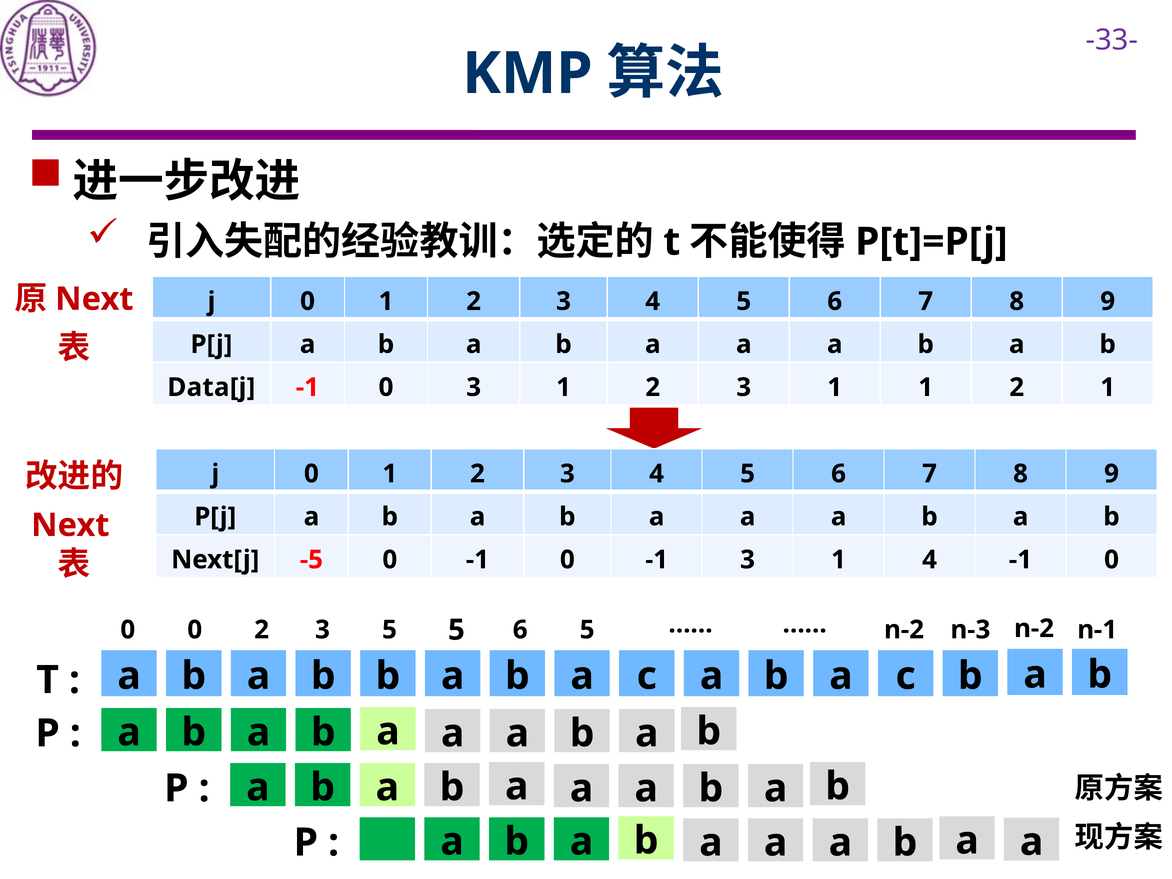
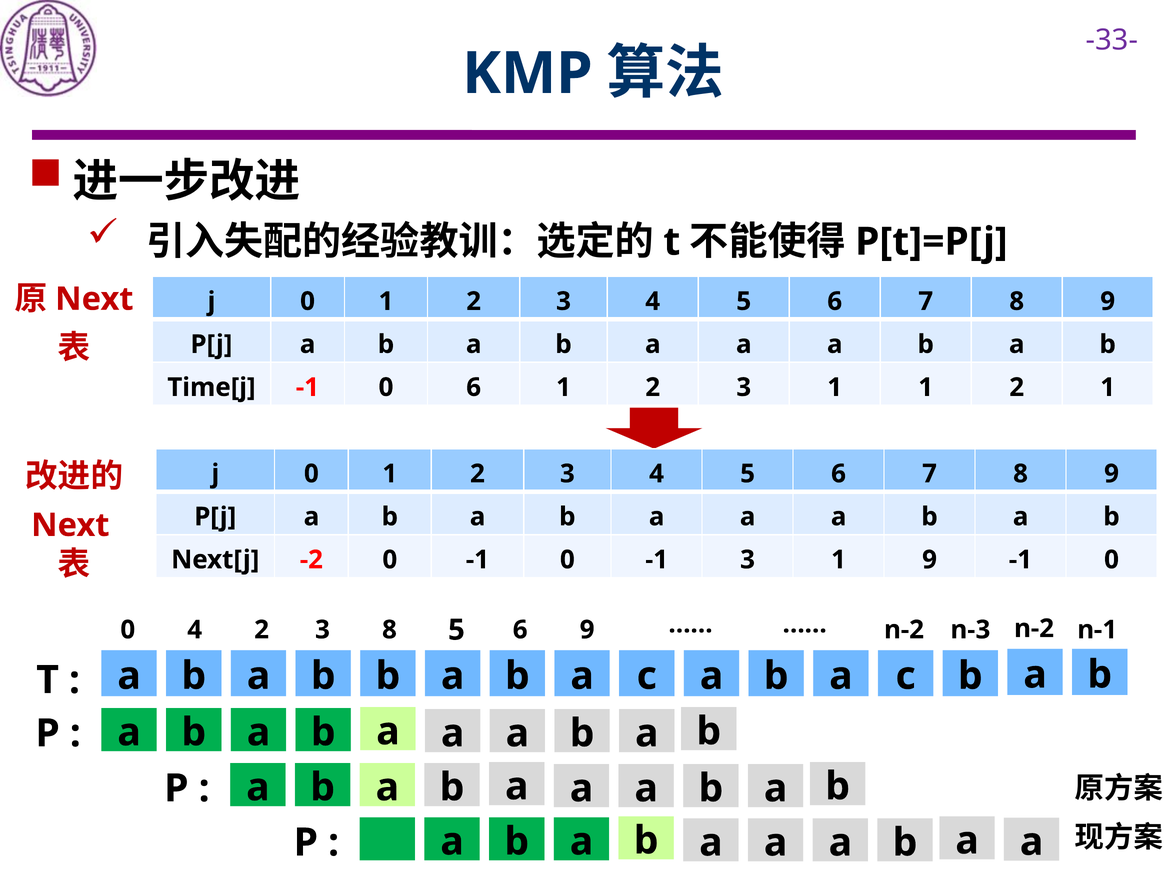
Data[j: Data[j -> Time[j (211, 387)
0 3: 3 -> 6 (474, 387)
-5: -5 -> -2 (311, 560)
1 4: 4 -> 9 (930, 560)
0 0: 0 -> 4 (195, 630)
3 5: 5 -> 8 (389, 630)
6 5: 5 -> 9 (587, 630)
